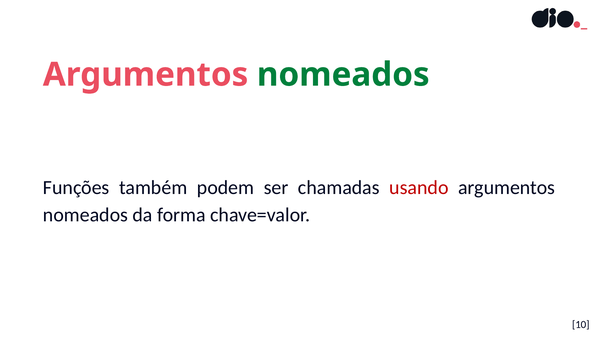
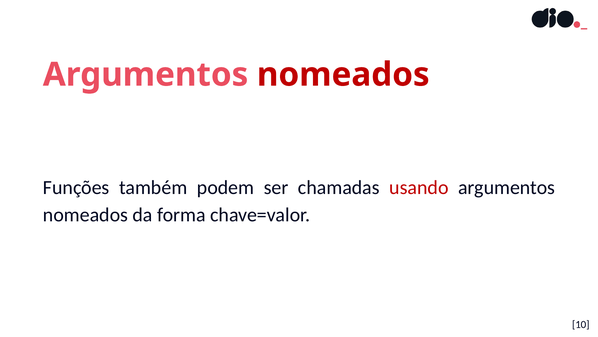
nomeados colour: green -> red (343, 75)
